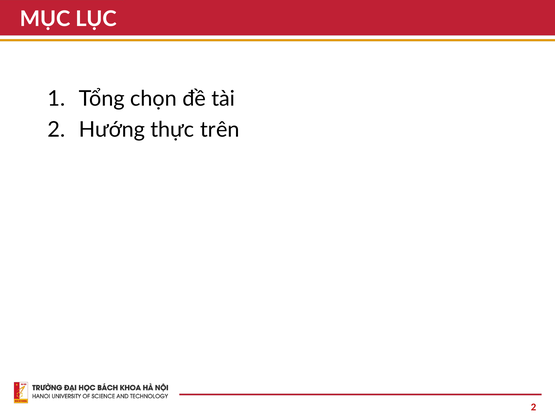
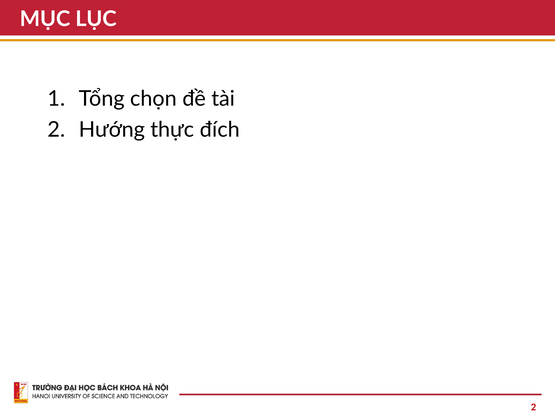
trên: trên -> đích (220, 130)
